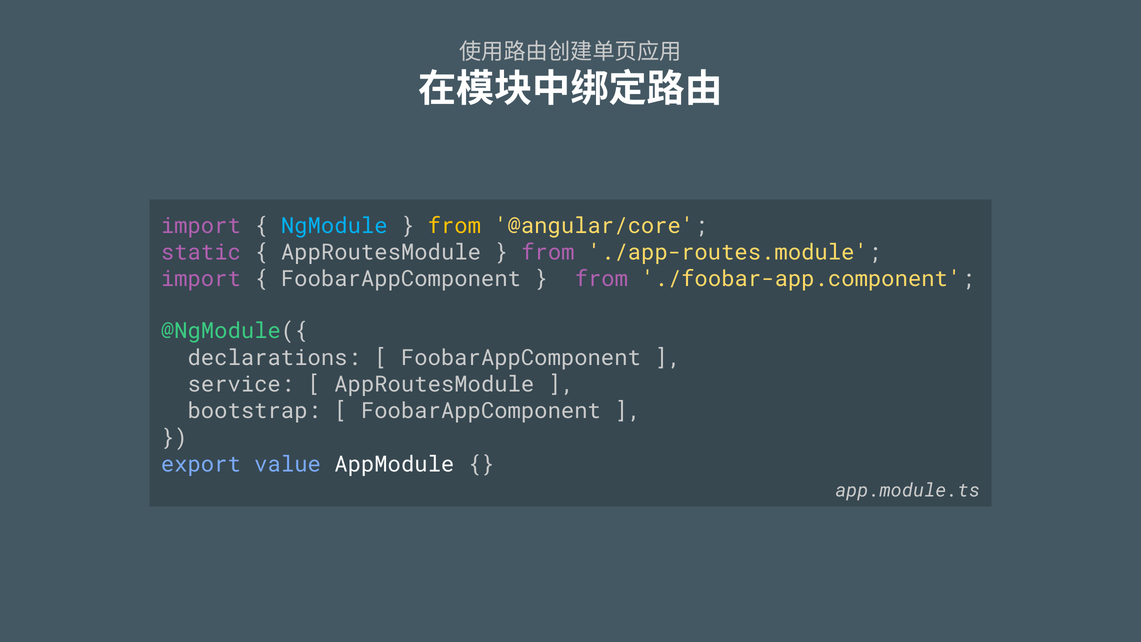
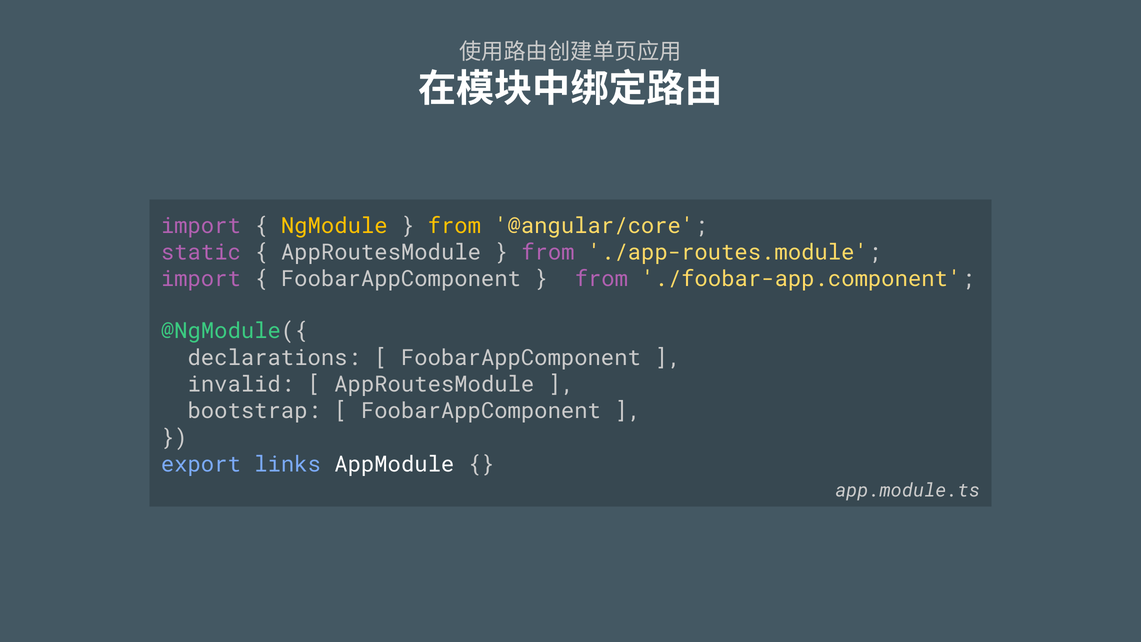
NgModule colour: light blue -> yellow (334, 226)
service: service -> invalid (241, 384)
value: value -> links (288, 464)
